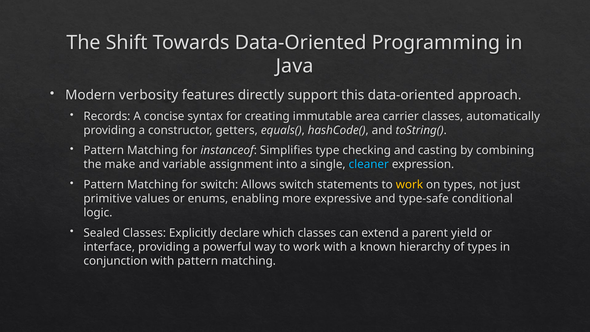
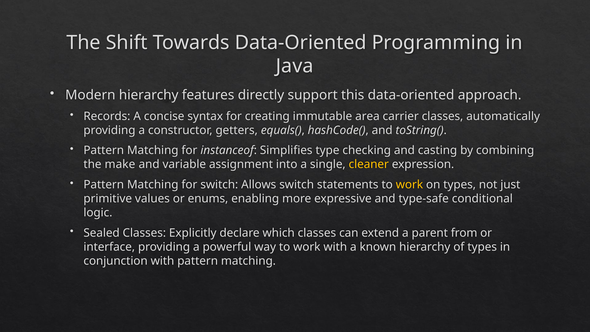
Modern verbosity: verbosity -> hierarchy (149, 95)
cleaner colour: light blue -> yellow (369, 164)
yield: yield -> from (464, 233)
